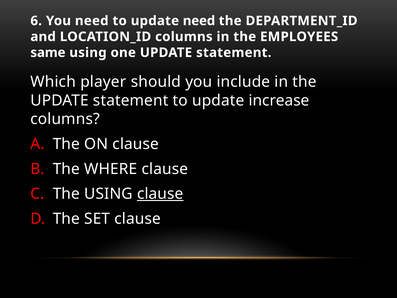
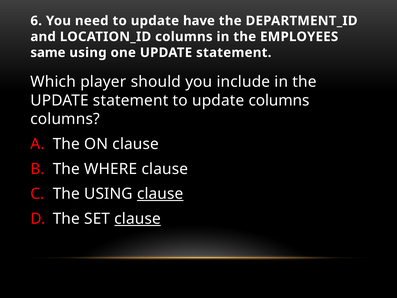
update need: need -> have (199, 21)
update increase: increase -> columns (279, 100)
clause underline: none -> present (138, 219)
